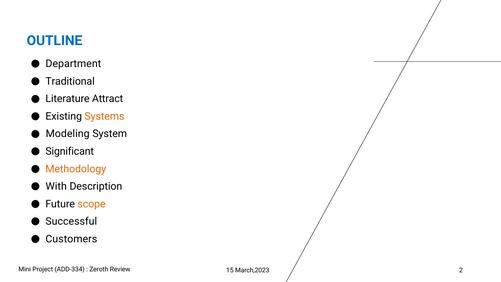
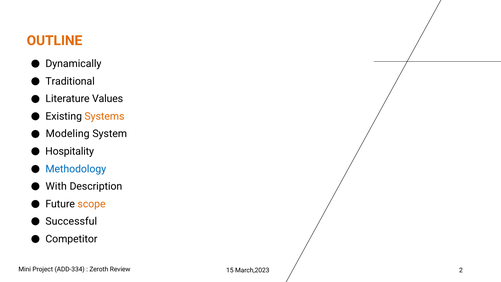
OUTLINE colour: blue -> orange (54, 41)
Department: Department -> Dynamically (73, 64)
Attract: Attract -> Values (108, 99)
Significant: Significant -> Hospitality (70, 151)
Methodology colour: orange -> blue (76, 169)
Customers: Customers -> Competitor (71, 239)
